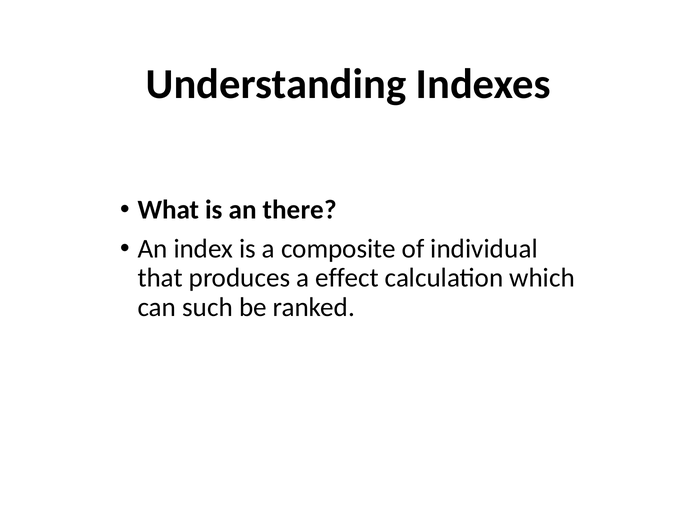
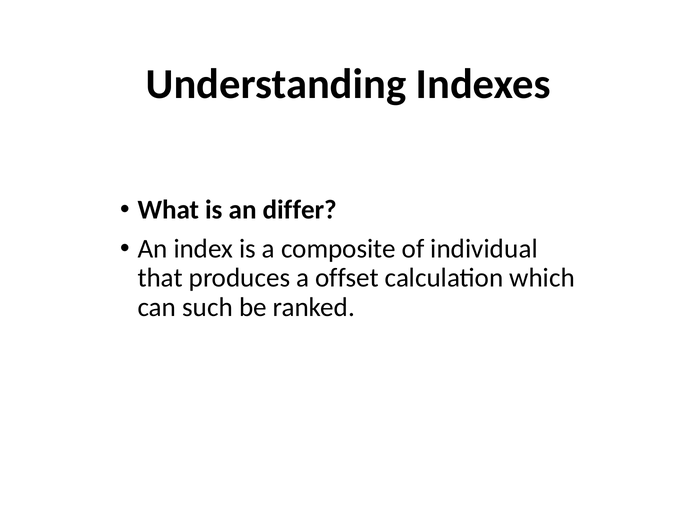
there: there -> differ (300, 210)
effect: effect -> offset (347, 278)
